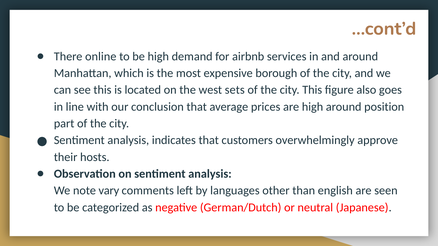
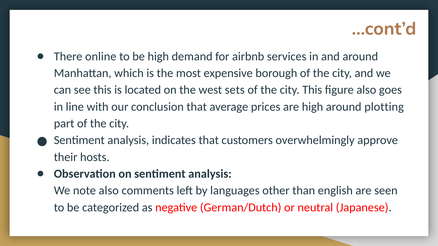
position: position -> plotting (384, 107)
note vary: vary -> also (109, 191)
